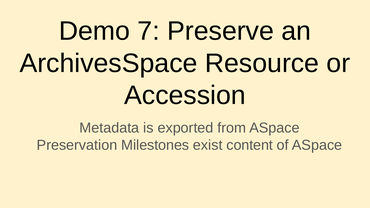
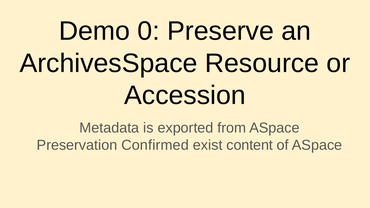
7: 7 -> 0 (149, 31)
Milestones: Milestones -> Confirmed (155, 145)
